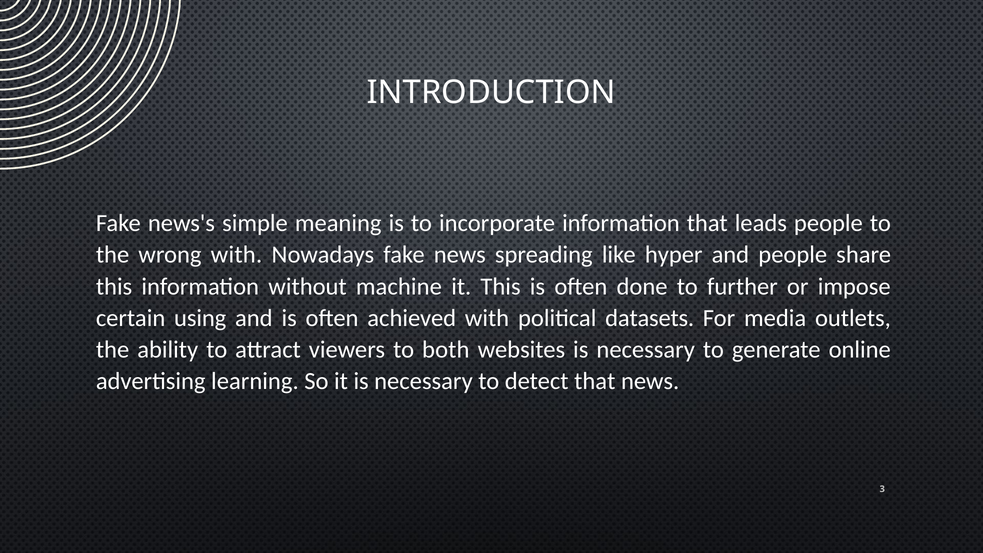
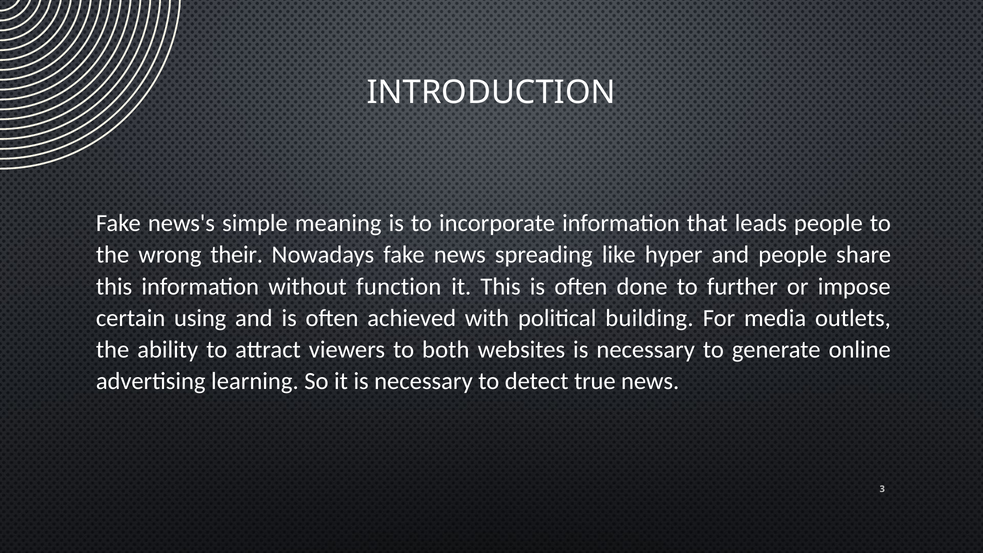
wrong with: with -> their (237, 255)
machine: machine -> function (399, 286)
datasets: datasets -> building (649, 318)
detect that: that -> true (595, 381)
